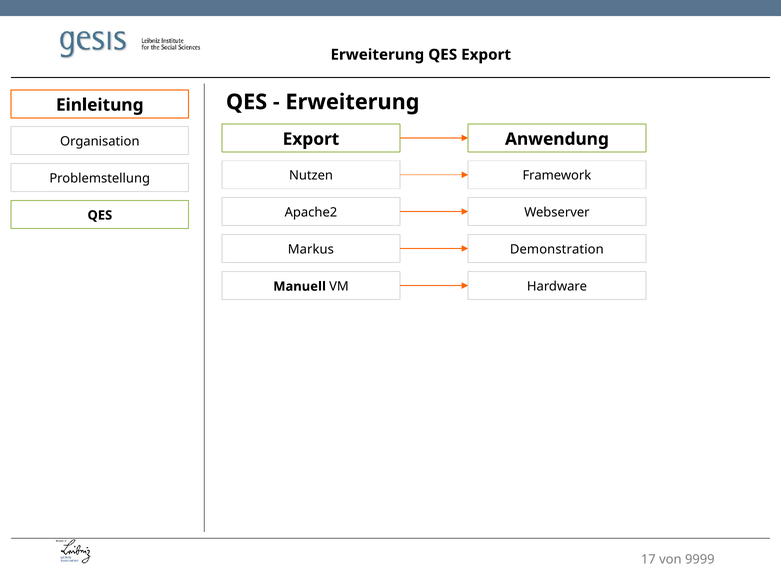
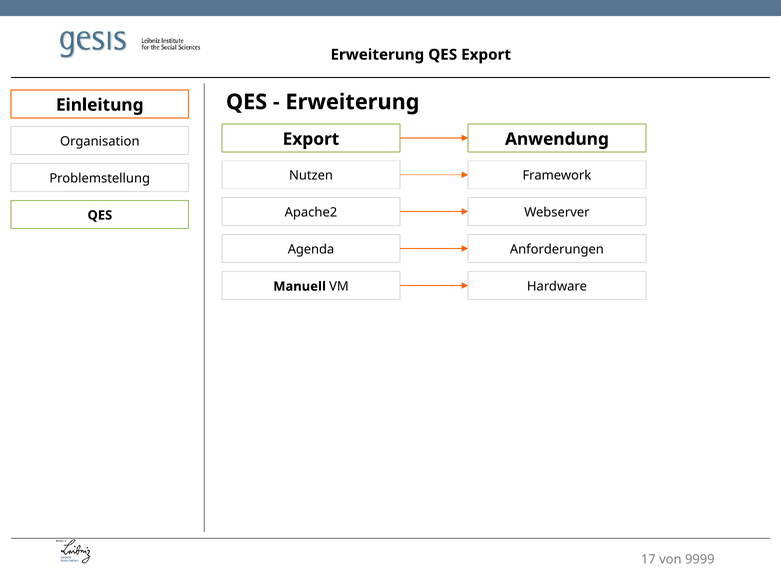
Markus: Markus -> Agenda (311, 250)
Demonstration: Demonstration -> Anforderungen (557, 250)
